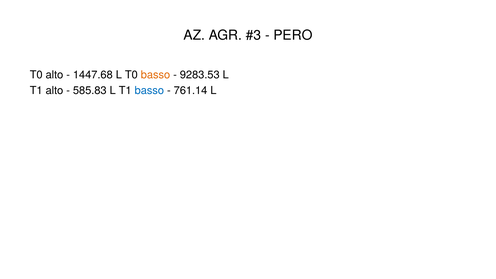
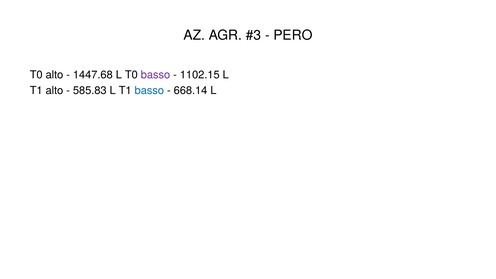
basso colour: orange -> purple (155, 75)
9283.53: 9283.53 -> 1102.15 (200, 75)
761.14: 761.14 -> 668.14 (191, 90)
